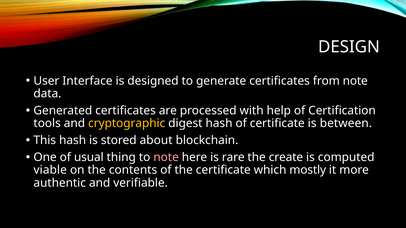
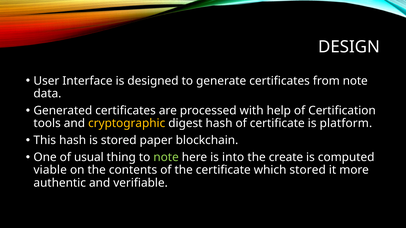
between: between -> platform (346, 124)
about: about -> paper (156, 141)
note colour: pink -> light green (166, 158)
rare: rare -> into (233, 158)
which mostly: mostly -> stored (308, 170)
